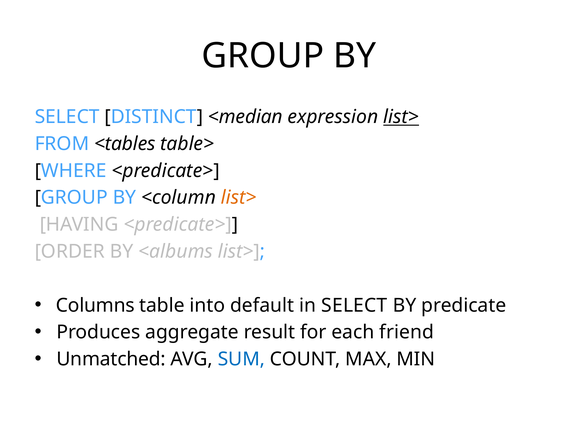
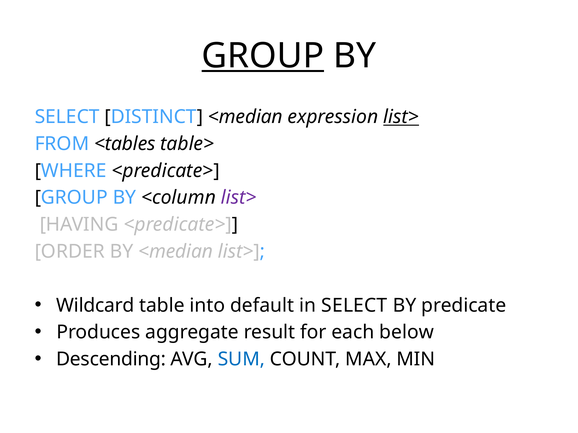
GROUP underline: none -> present (263, 56)
list> colour: orange -> purple (239, 198)
BY <albums: <albums -> <median (176, 252)
Columns: Columns -> Wildcard (95, 306)
friend: friend -> below (407, 333)
Unmatched: Unmatched -> Descending (111, 360)
